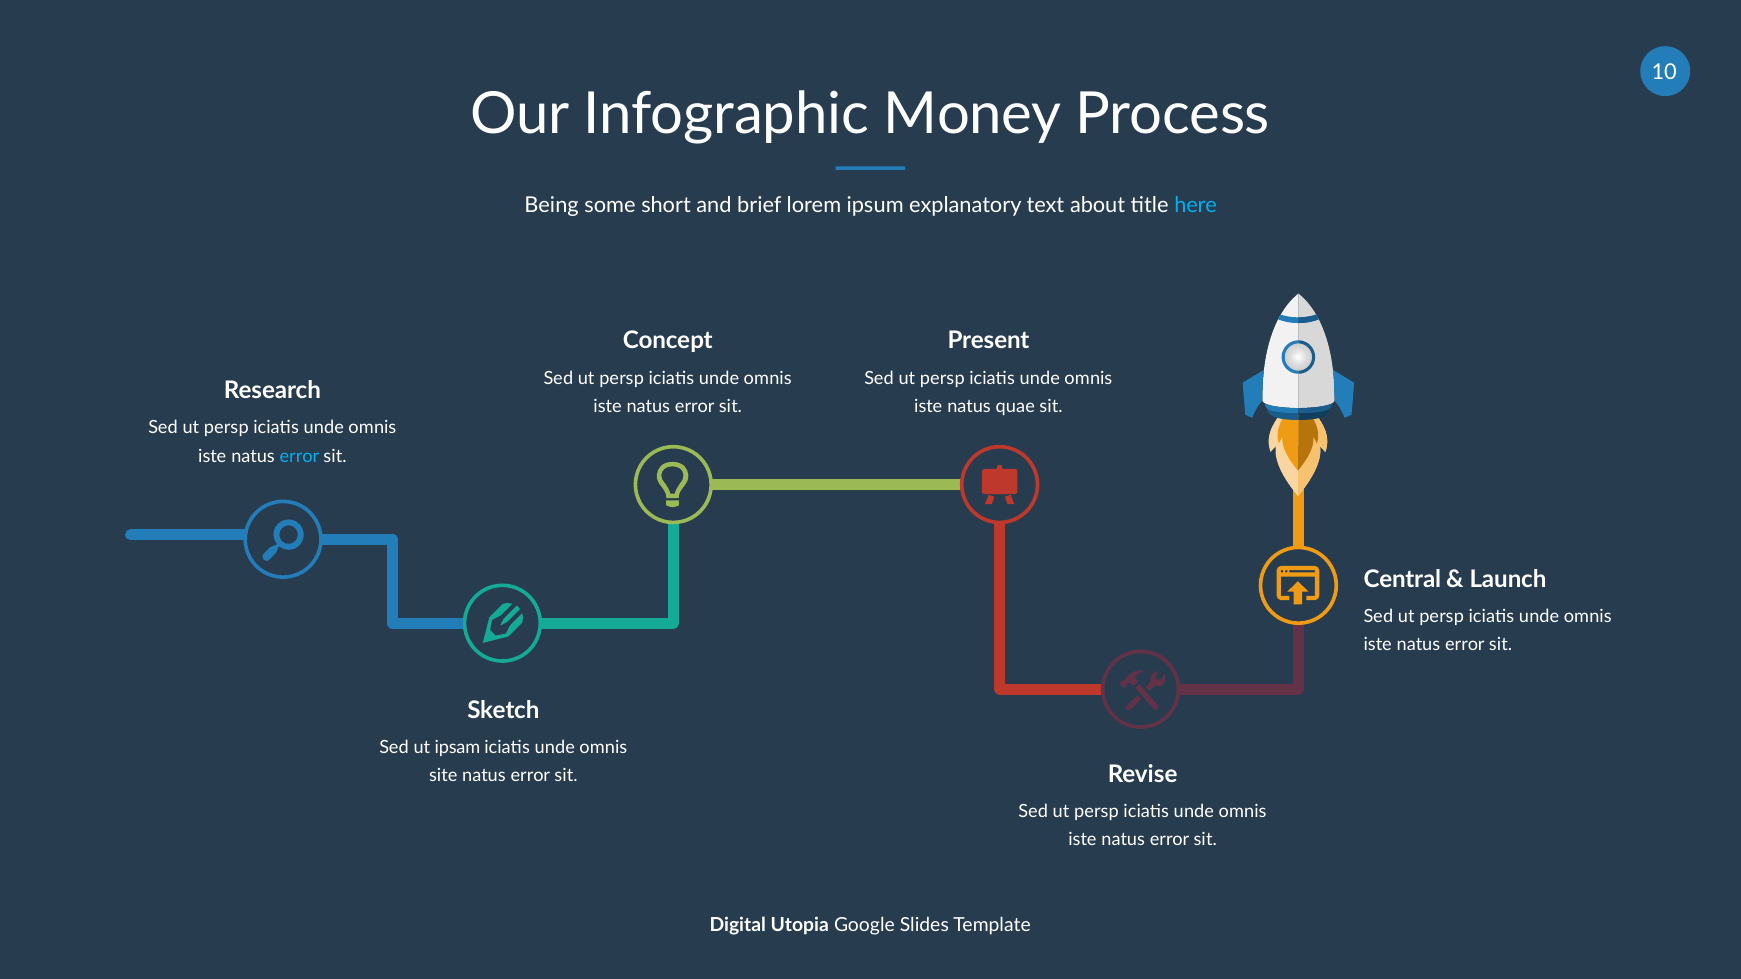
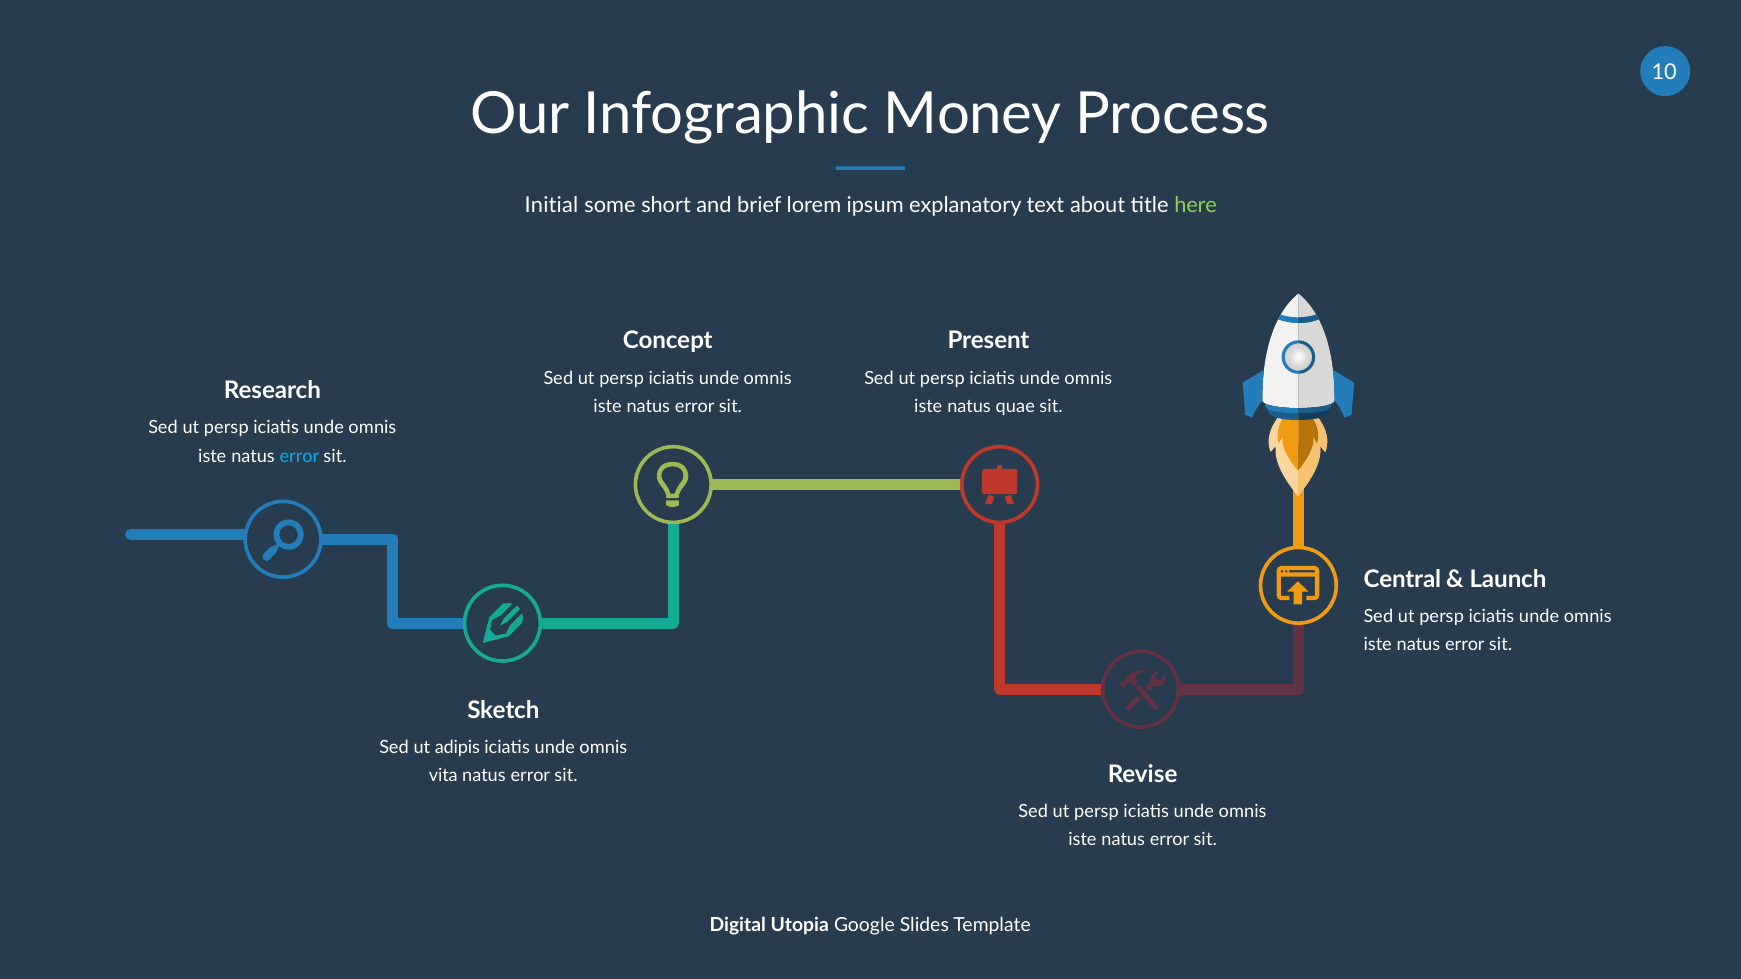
Being: Being -> Initial (551, 206)
here colour: light blue -> light green (1196, 206)
ipsam: ipsam -> adipis (457, 748)
site: site -> vita (443, 776)
